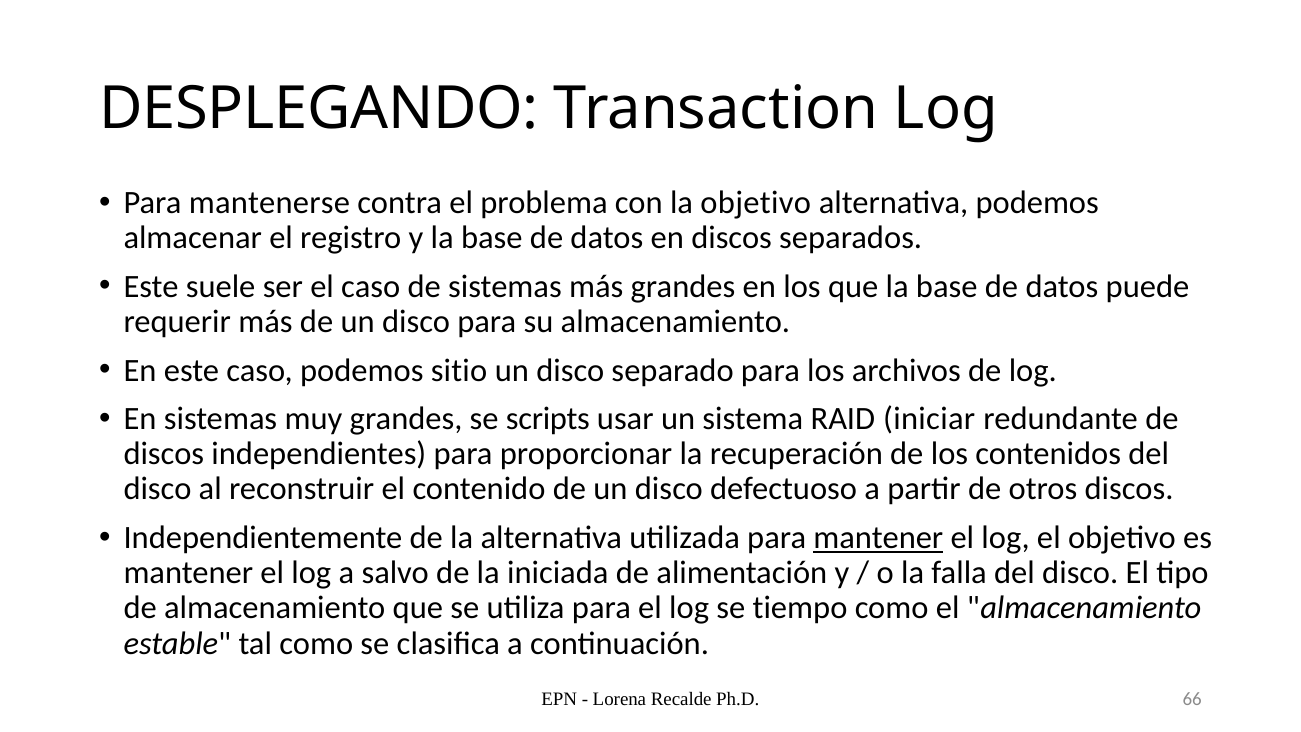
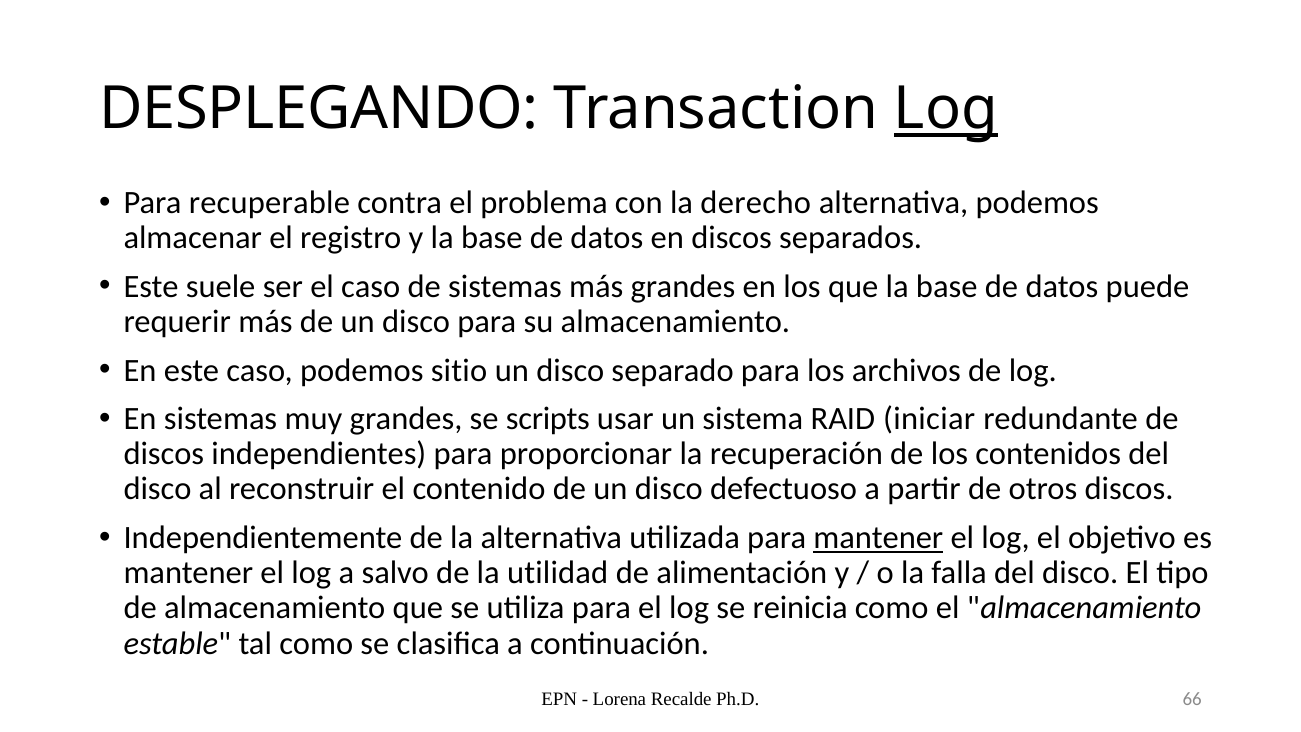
Log underline: none -> present (946, 109)
mantenerse: mantenerse -> recuperable (269, 203)
la objetivo: objetivo -> derecho (756, 203)
iniciada: iniciada -> utilidad (558, 573)
tiempo: tiempo -> reinicia (800, 608)
